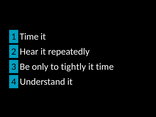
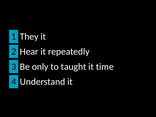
1 Time: Time -> They (29, 37)
tightly: tightly -> taught (74, 67)
